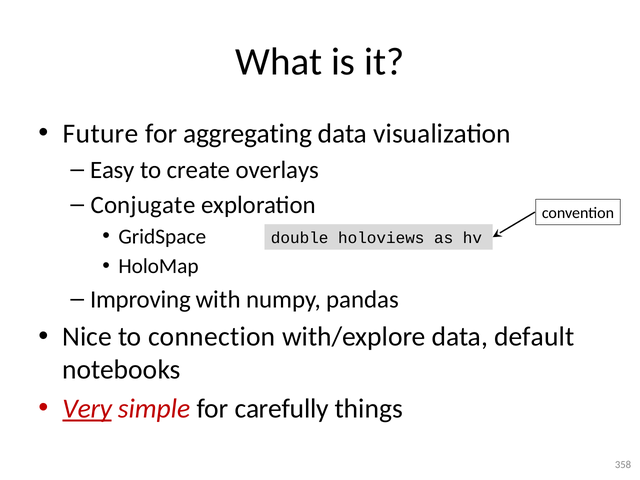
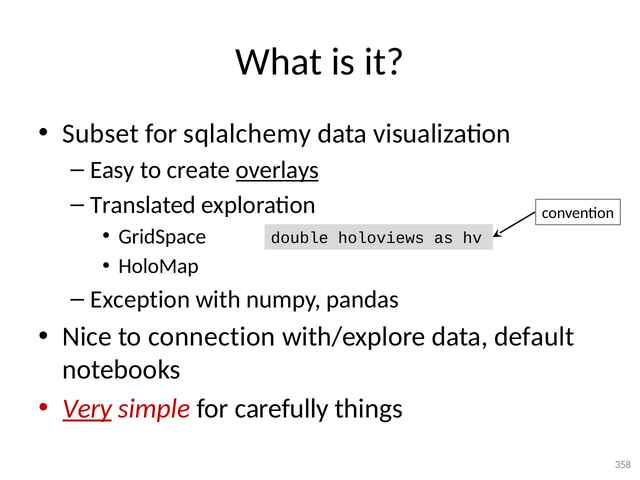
Future: Future -> Subset (101, 134)
aggregating: aggregating -> sqlalchemy (247, 134)
overlays underline: none -> present (277, 170)
Conjugate: Conjugate -> Translated (143, 205)
Improving: Improving -> Exception (140, 299)
